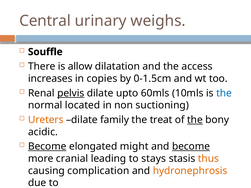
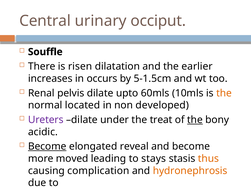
weighs: weighs -> occiput (158, 21)
allow: allow -> risen (80, 67)
access: access -> earlier (197, 67)
copies: copies -> occurs (102, 79)
0-1.5cm: 0-1.5cm -> 5-1.5cm (153, 79)
pelvis underline: present -> none (71, 93)
the colour: blue -> orange (224, 93)
suctioning: suctioning -> developed (162, 105)
Ureters colour: orange -> purple (46, 120)
family: family -> under (115, 120)
might: might -> reveal (134, 147)
become underline: present -> none (191, 147)
cranial: cranial -> moved (72, 159)
